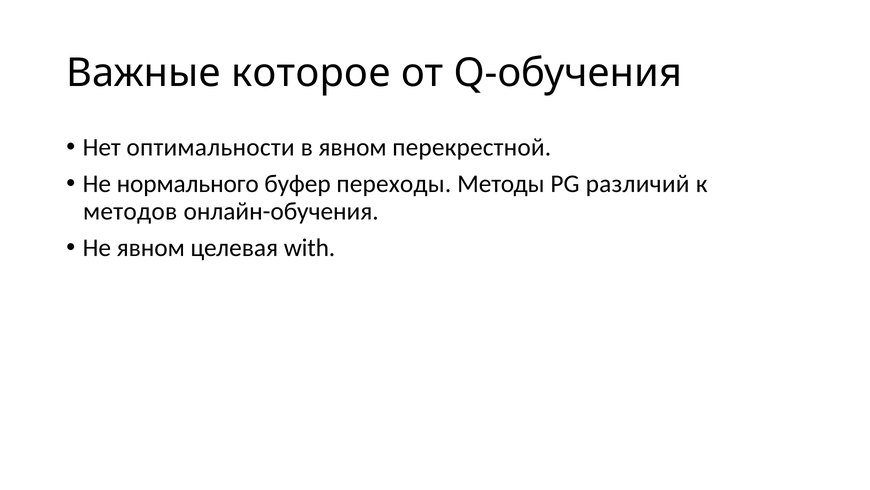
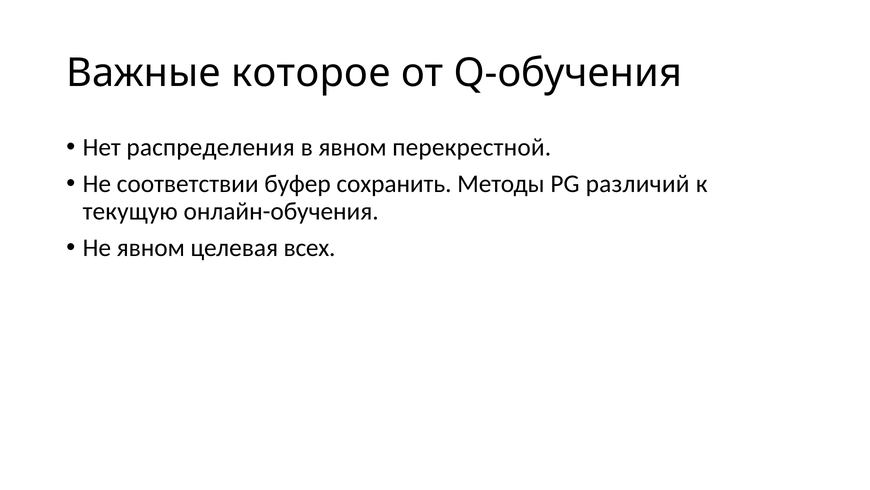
оптимальности: оптимальности -> распределения (211, 147)
нормального: нормального -> соответствии (188, 184)
переходы: переходы -> сохранить (394, 184)
методов: методов -> текущую (130, 211)
with: with -> всех (310, 247)
